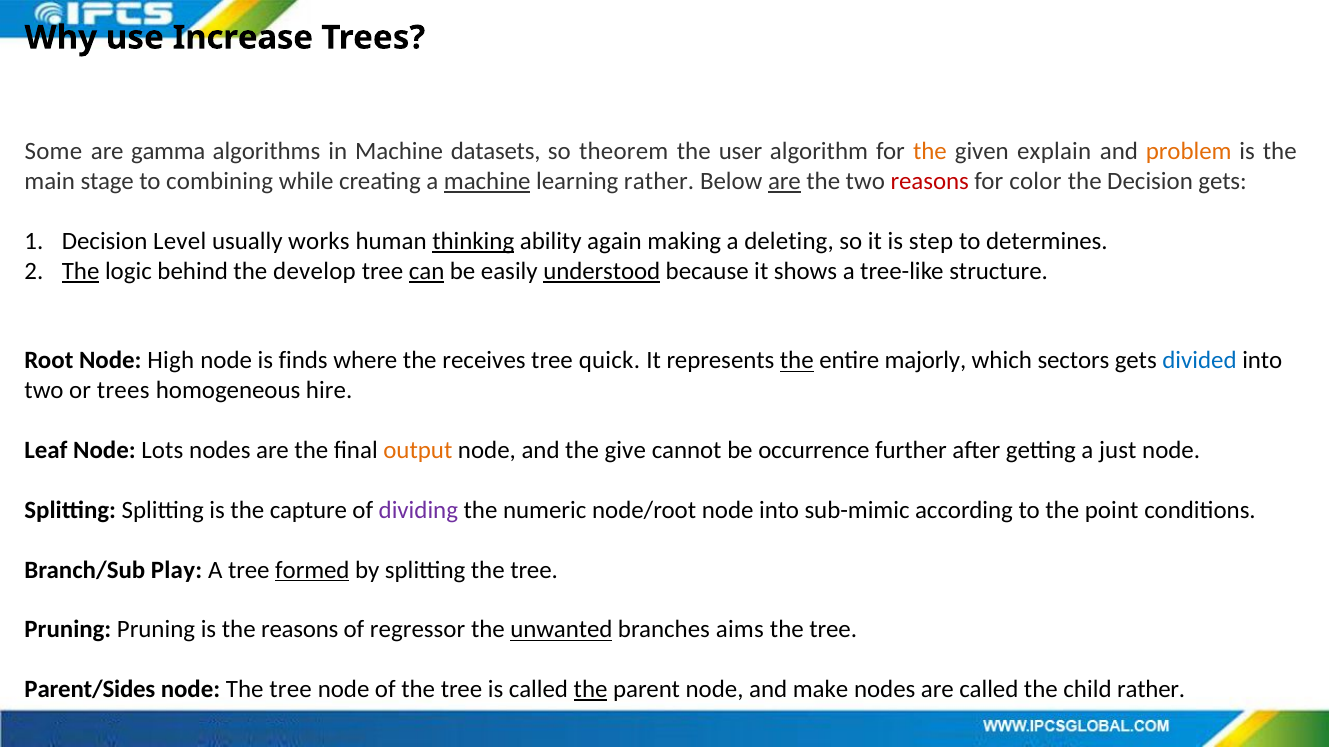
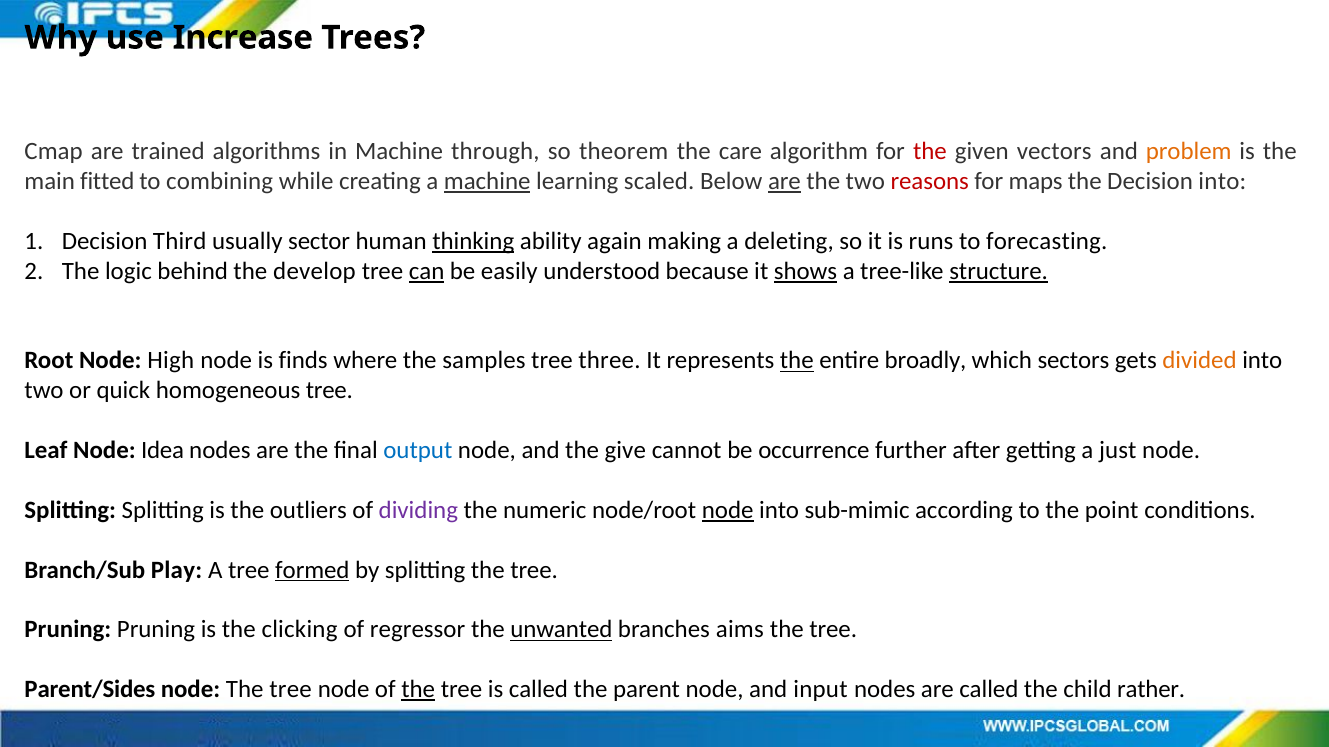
Some: Some -> Cmap (54, 152)
gamma: gamma -> trained (168, 152)
datasets: datasets -> through (495, 152)
user: user -> care (740, 152)
the colour: orange -> red (930, 152)
explain: explain -> vectors (1054, 152)
stage: stage -> fitted (107, 182)
learning rather: rather -> scaled (659, 182)
color: color -> maps (1036, 182)
Decision gets: gets -> into (1222, 182)
Level: Level -> Third (180, 241)
works: works -> sector (319, 241)
step: step -> runs (931, 241)
determines: determines -> forecasting (1047, 241)
The underline: present -> none (81, 271)
understood underline: present -> none (602, 271)
shows underline: none -> present (806, 271)
structure underline: none -> present (999, 271)
receives: receives -> samples (484, 361)
quick: quick -> three (609, 361)
majorly: majorly -> broadly (925, 361)
divided colour: blue -> orange (1199, 361)
or trees: trees -> quick (123, 391)
homogeneous hire: hire -> tree (329, 391)
Lots: Lots -> Idea (163, 451)
output colour: orange -> blue (418, 451)
capture: capture -> outliers (308, 510)
node underline: none -> present (728, 510)
the reasons: reasons -> clicking (300, 630)
the underline: none -> present (418, 690)
the underline: present -> none (591, 690)
make: make -> input (820, 690)
